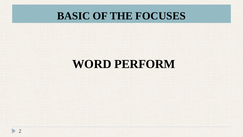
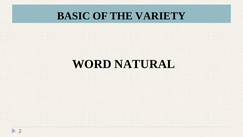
FOCUSES: FOCUSES -> VARIETY (161, 16)
PERFORM: PERFORM -> NATURAL (145, 64)
